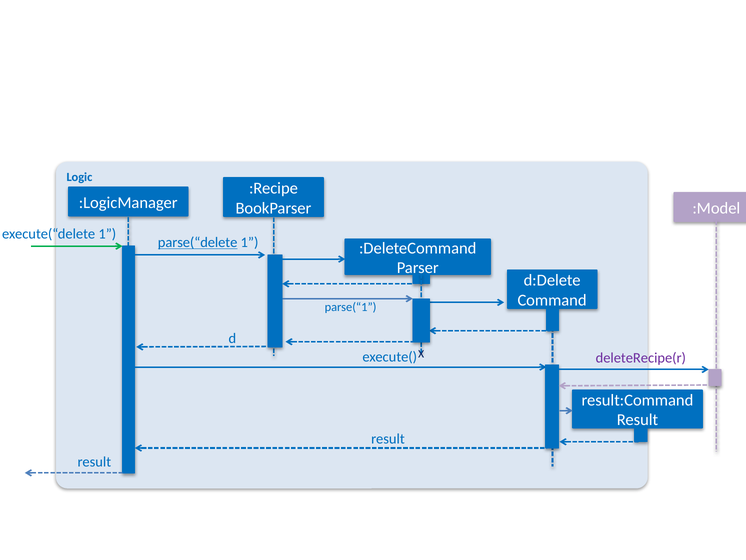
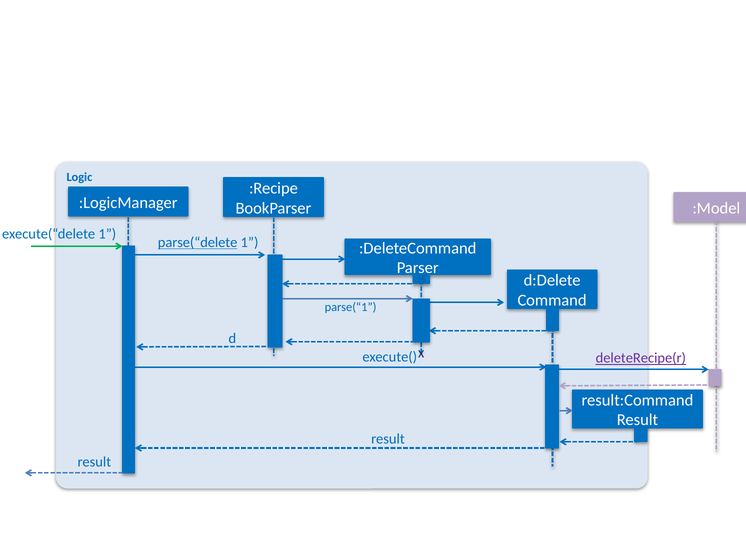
deleteRecipe(r underline: none -> present (641, 358)
